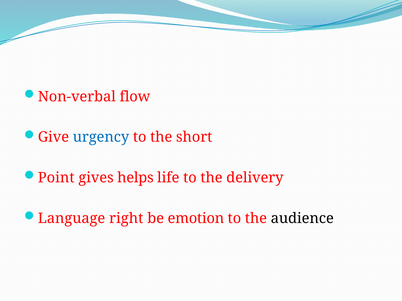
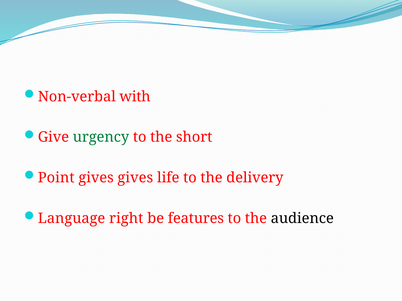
flow: flow -> with (135, 97)
urgency colour: blue -> green (101, 137)
gives helps: helps -> gives (135, 178)
emotion: emotion -> features (196, 219)
